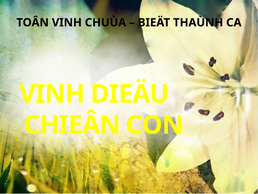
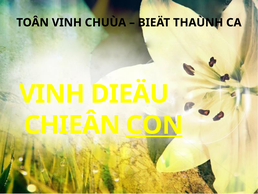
CON underline: none -> present (154, 125)
